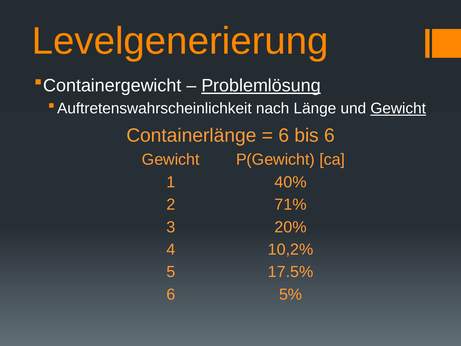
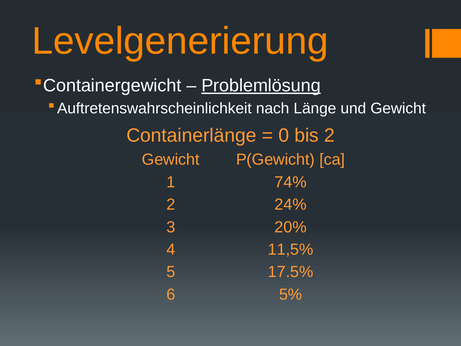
Gewicht underline: present -> none (398, 108)
6: 6 -> 0 (284, 135)
bis 6: 6 -> 2 (330, 135)
40%: 40% -> 74% (291, 182)
71%: 71% -> 24% (291, 204)
10,2%: 10,2% -> 11,5% (291, 249)
